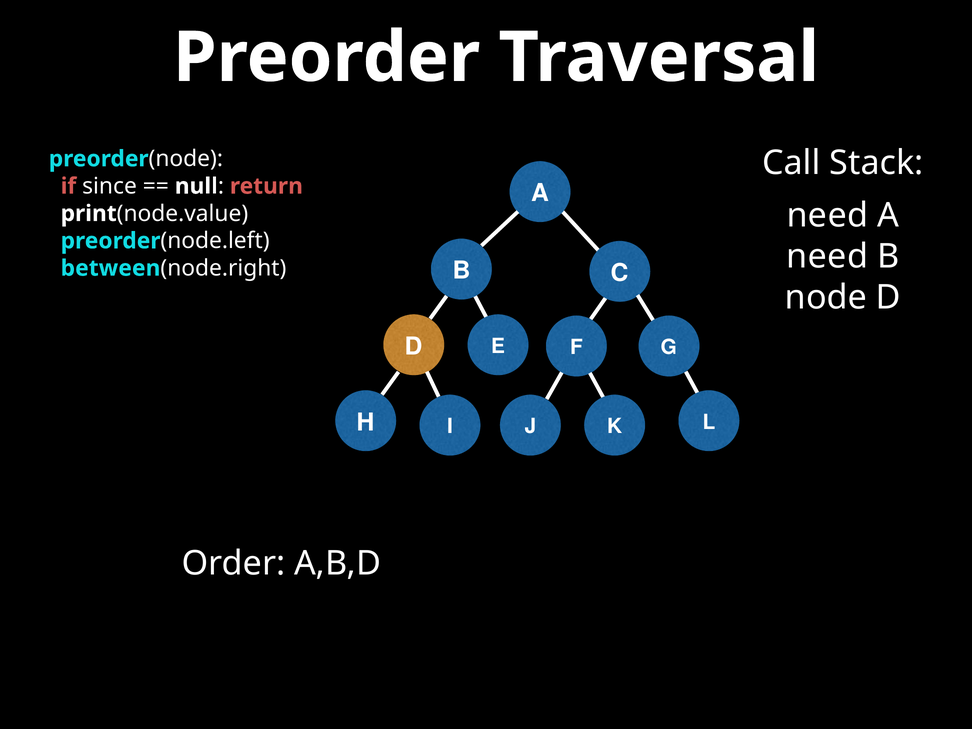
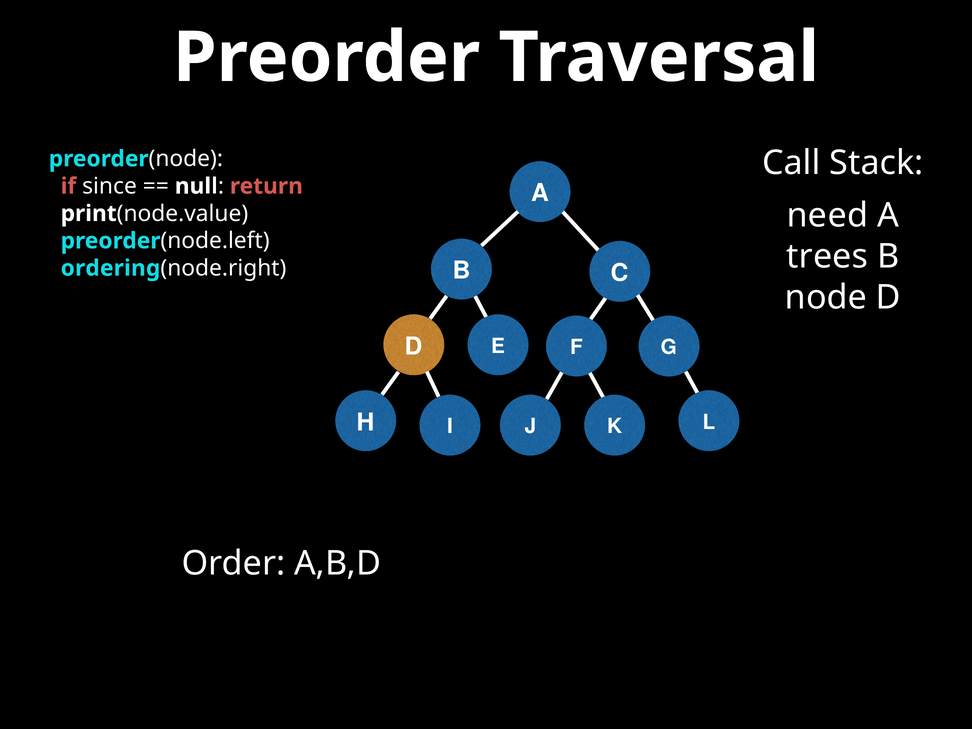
need: need -> trees (827, 256)
between: between -> ordering (110, 268)
